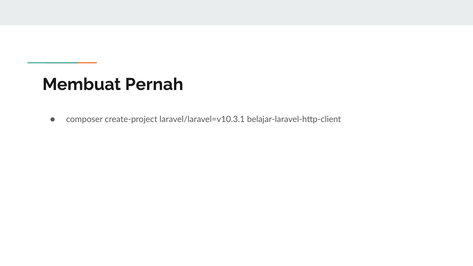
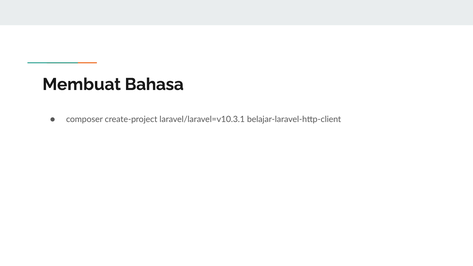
Pernah: Pernah -> Bahasa (154, 84)
